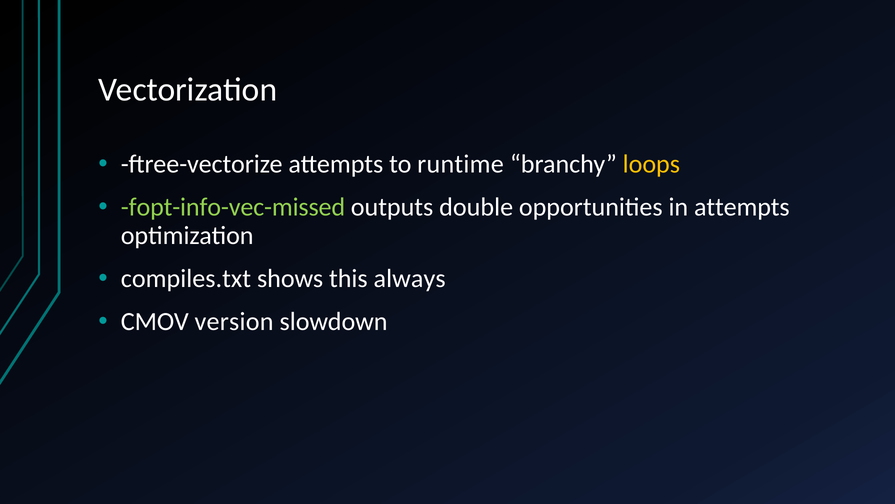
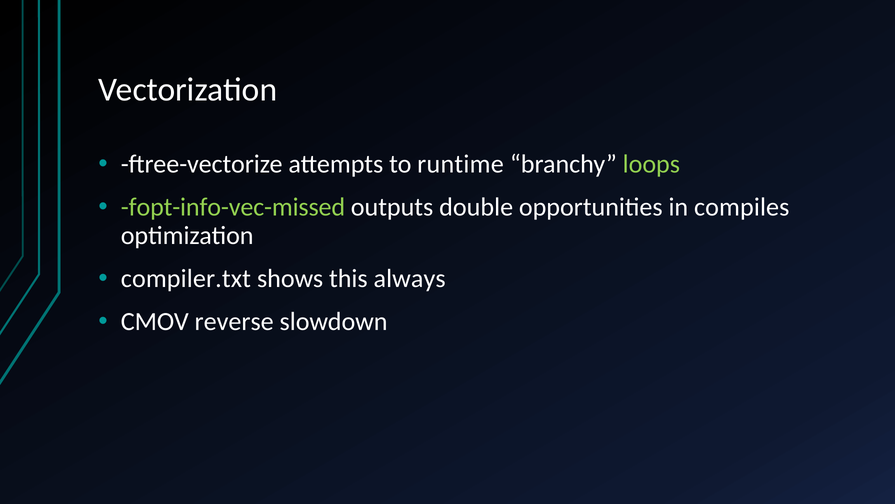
loops colour: yellow -> light green (651, 164)
in attempts: attempts -> compiles (742, 207)
compiles.txt: compiles.txt -> compiler.txt (186, 278)
version: version -> reverse (234, 321)
